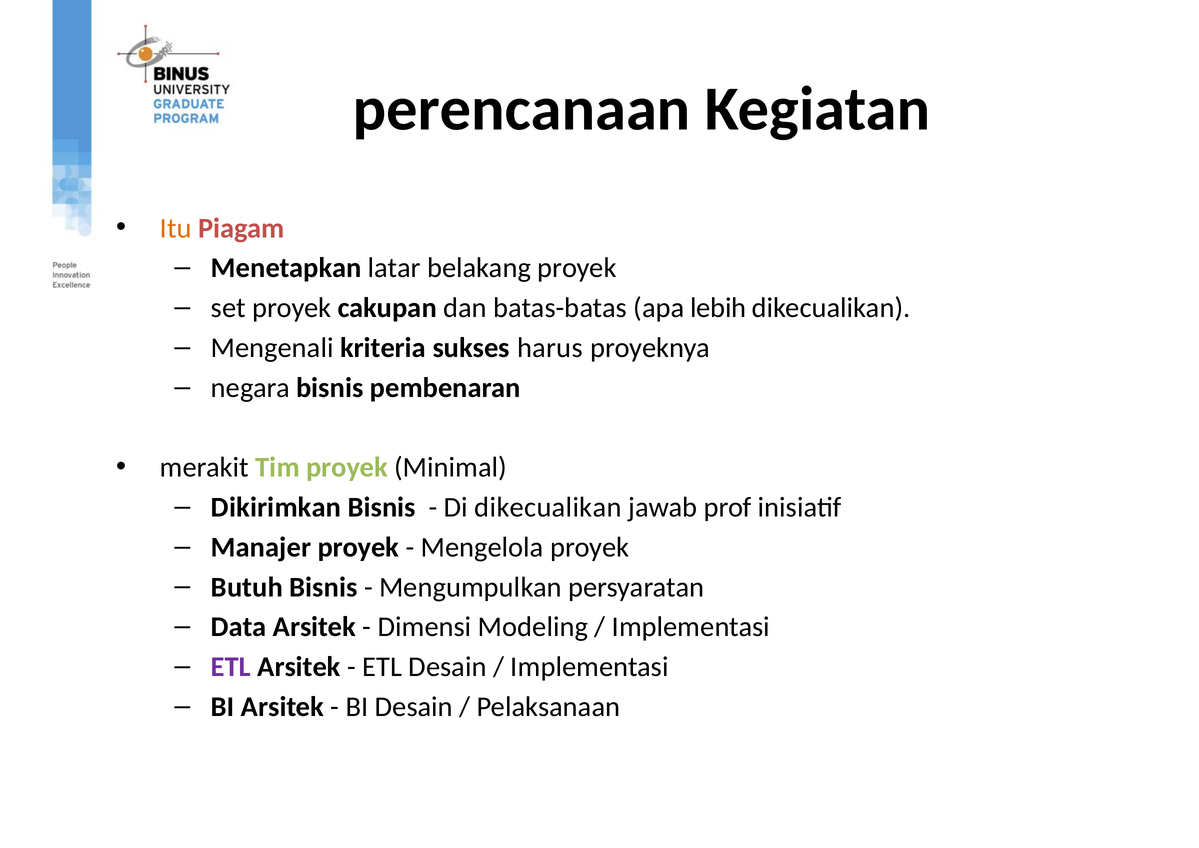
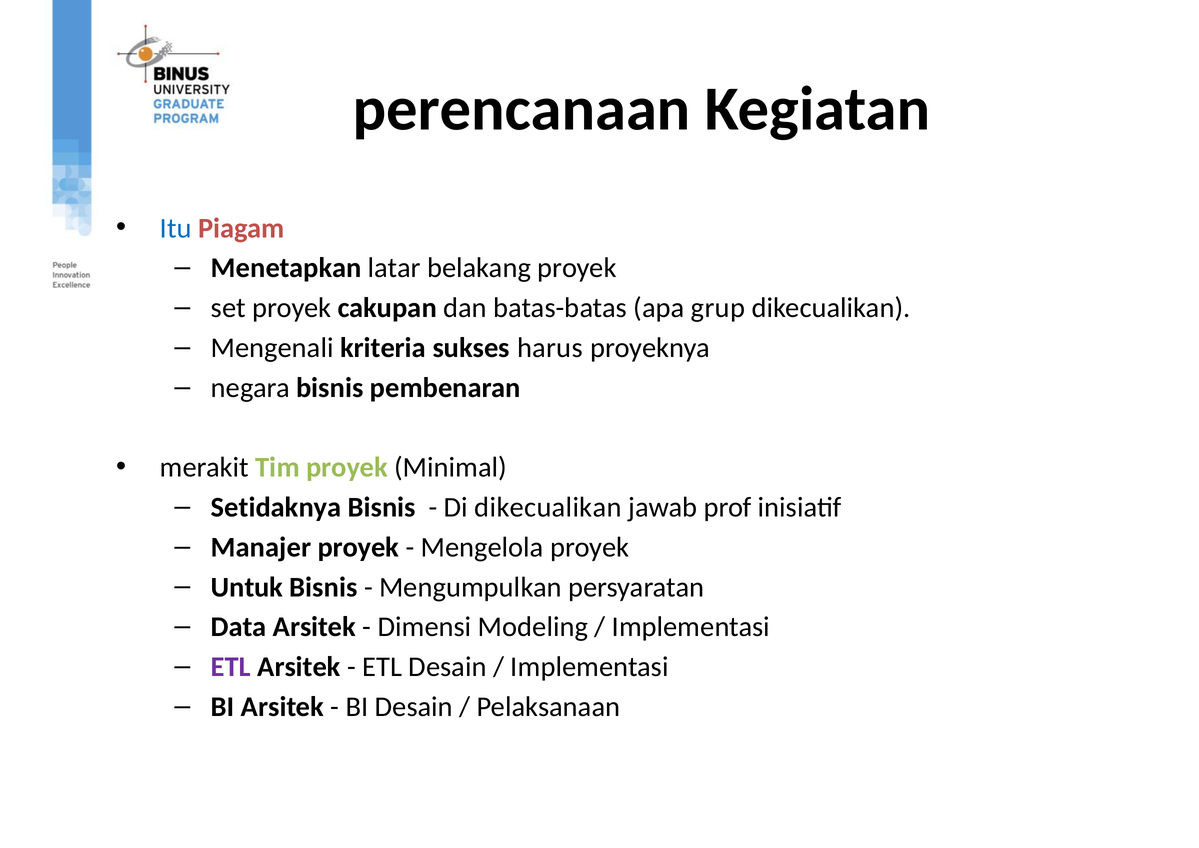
Itu colour: orange -> blue (176, 228)
lebih: lebih -> grup (718, 308)
Dikirimkan: Dikirimkan -> Setidaknya (276, 508)
Butuh: Butuh -> Untuk (247, 587)
